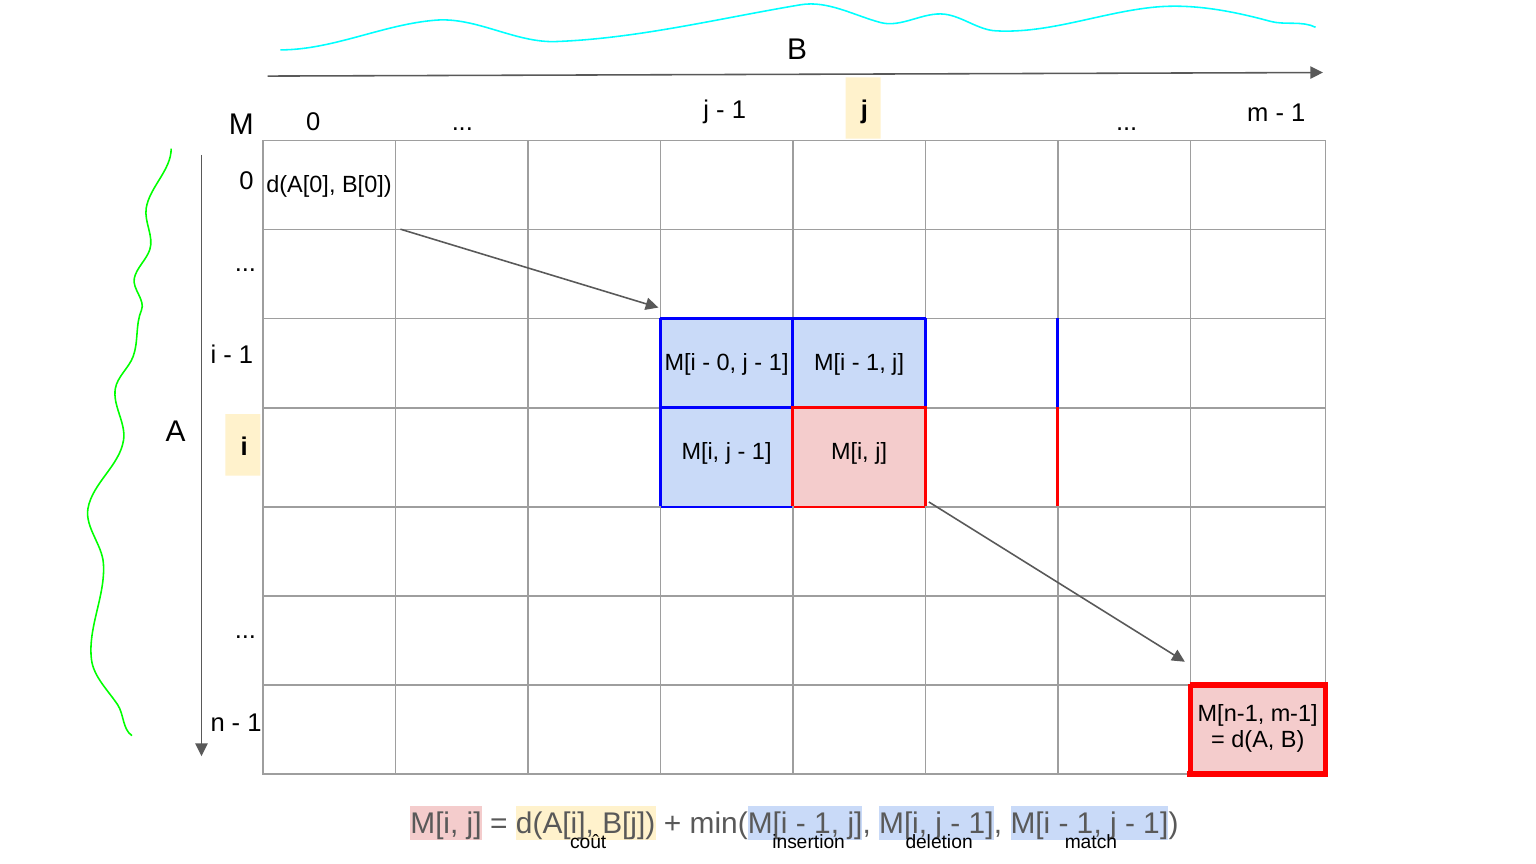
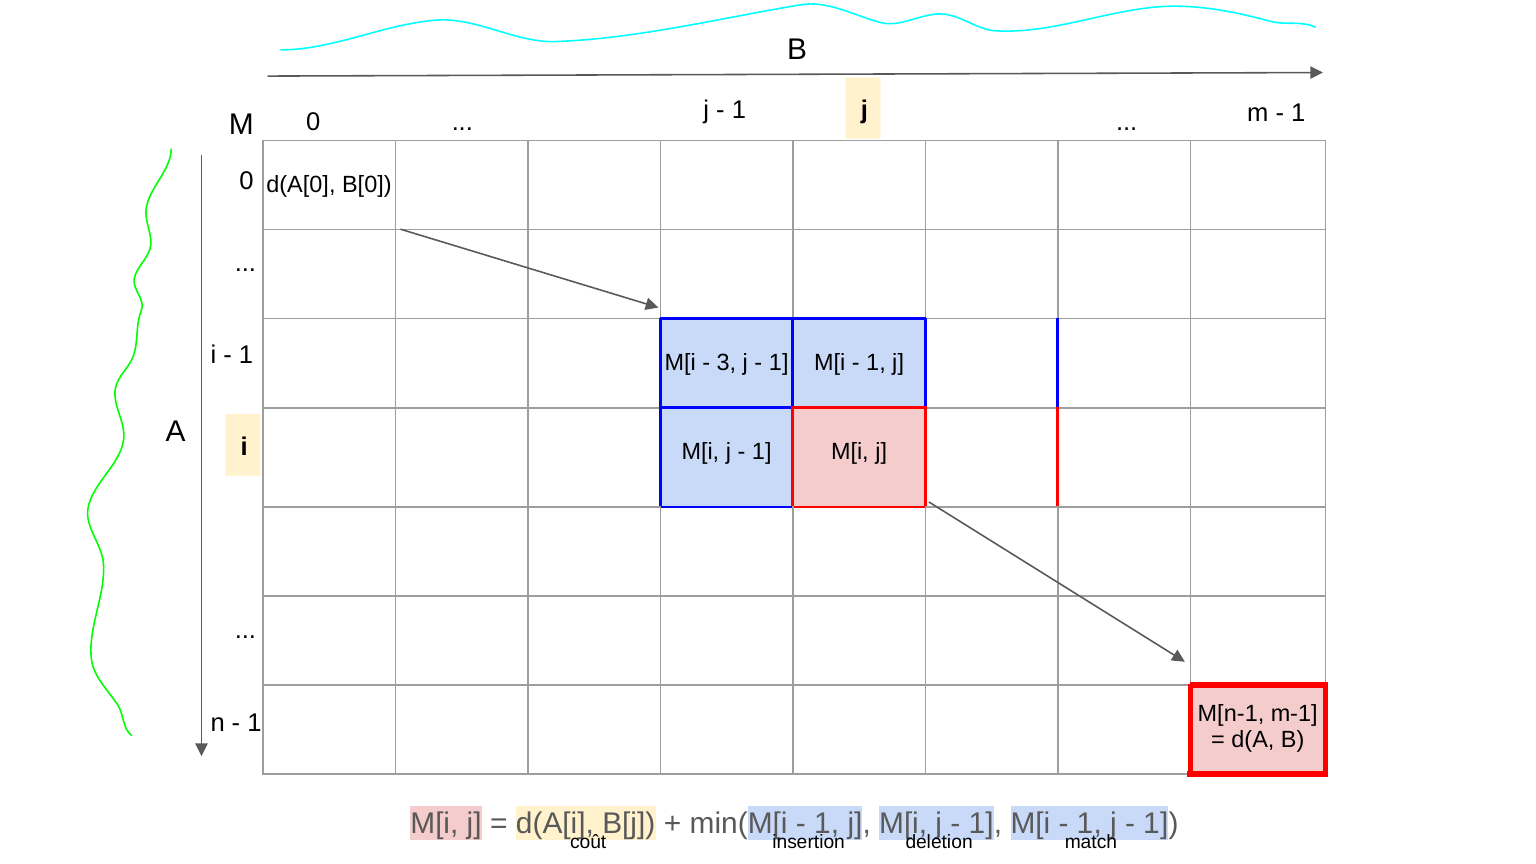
0: 0 -> 3 (726, 363)
